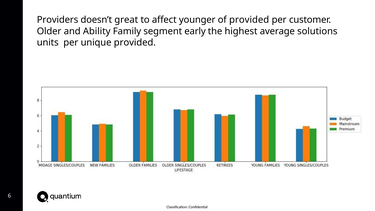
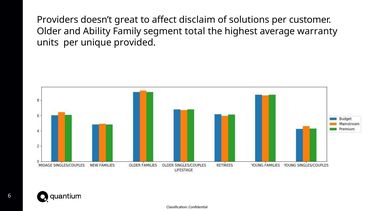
younger: younger -> disclaim (197, 20)
of provided: provided -> solutions (249, 20)
early: early -> total (195, 31)
solutions: solutions -> warranty (317, 31)
